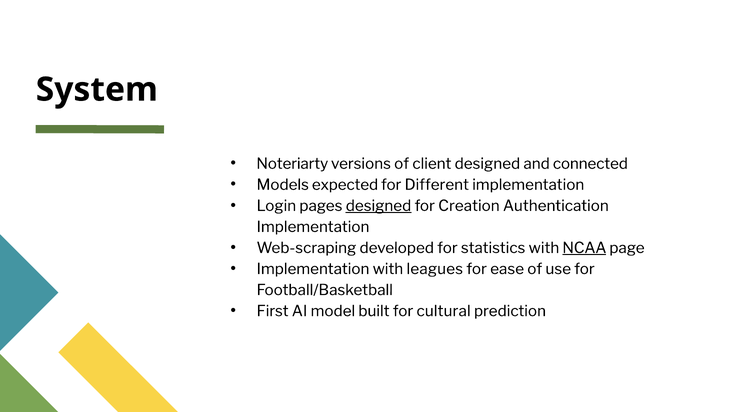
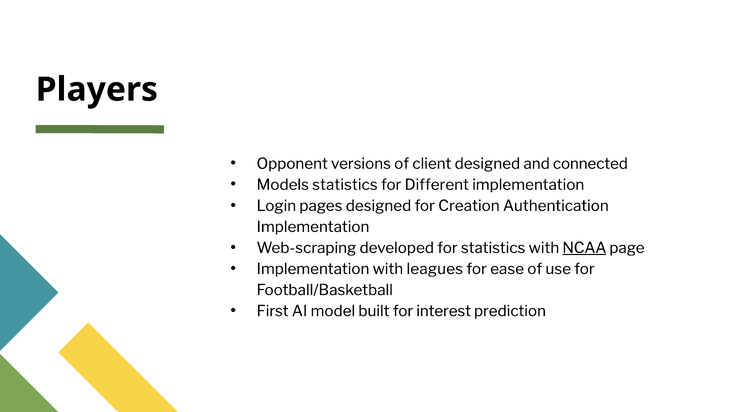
System: System -> Players (97, 90)
Noteriarty: Noteriarty -> Opponent (292, 164)
Models expected: expected -> statistics (345, 185)
designed underline: present -> none (379, 206)
cultural: cultural -> interest (444, 311)
